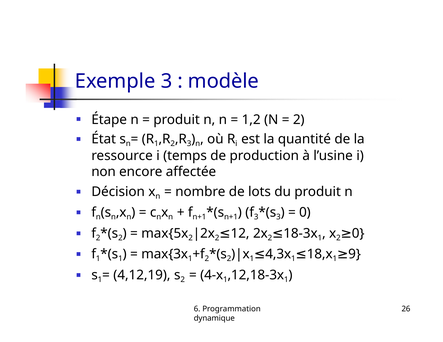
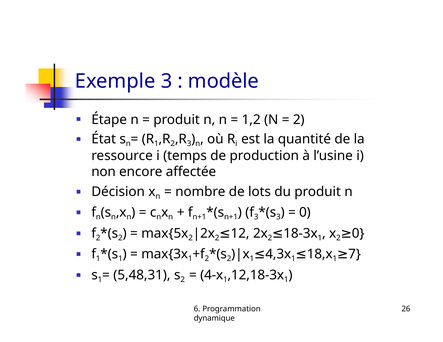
9: 9 -> 7 (355, 254)
4,12,19: 4,12,19 -> 5,48,31 (142, 275)
